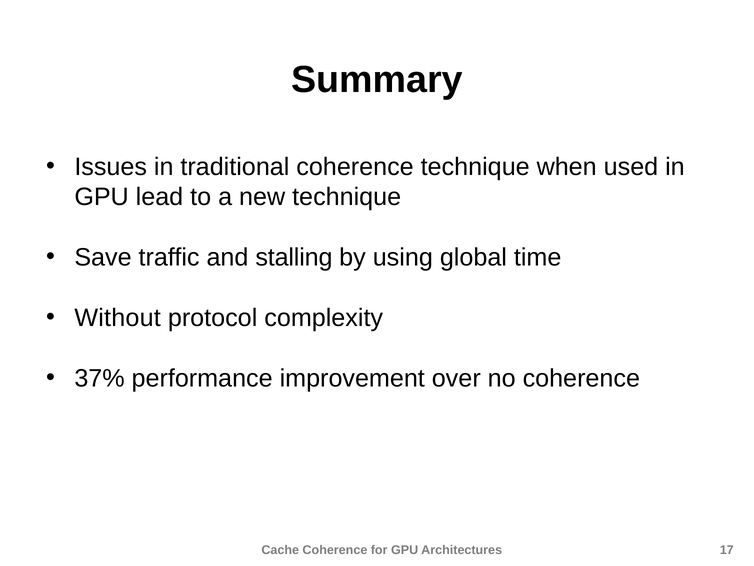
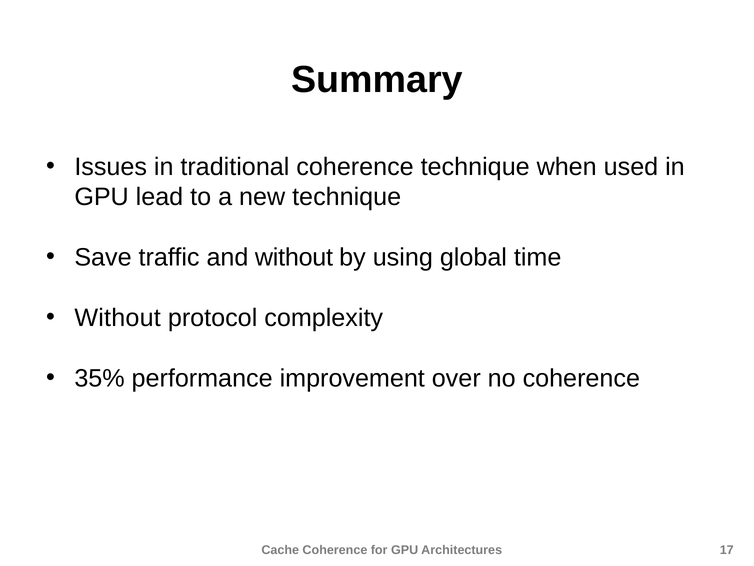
and stalling: stalling -> without (294, 257)
37%: 37% -> 35% (100, 378)
